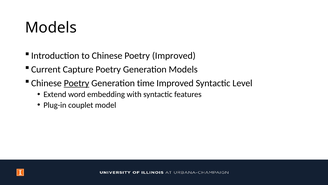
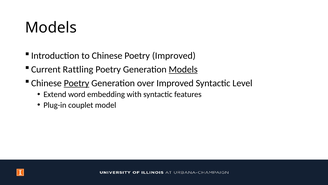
Capture: Capture -> Rattling (78, 69)
Models underline: none -> present (183, 69)
time: time -> over (146, 83)
